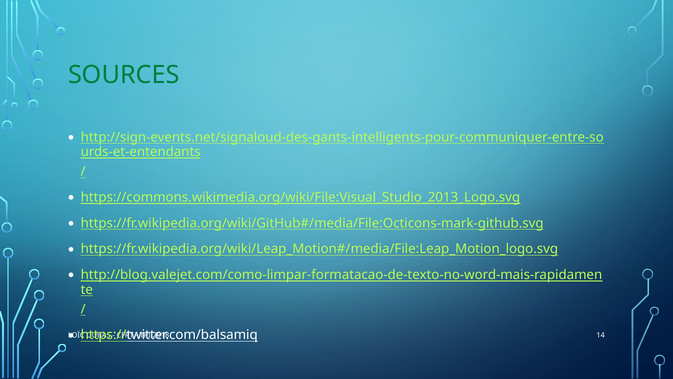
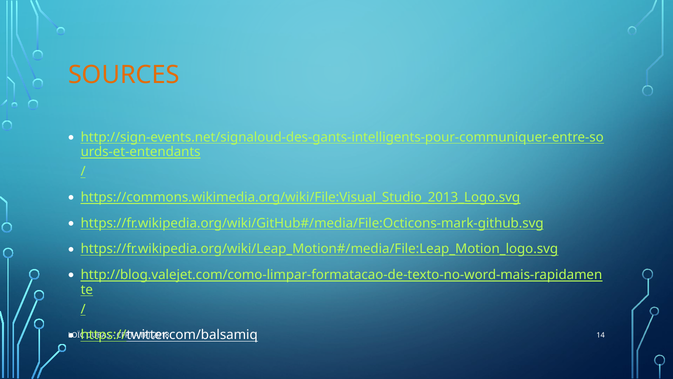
SOURCES colour: green -> orange (124, 75)
